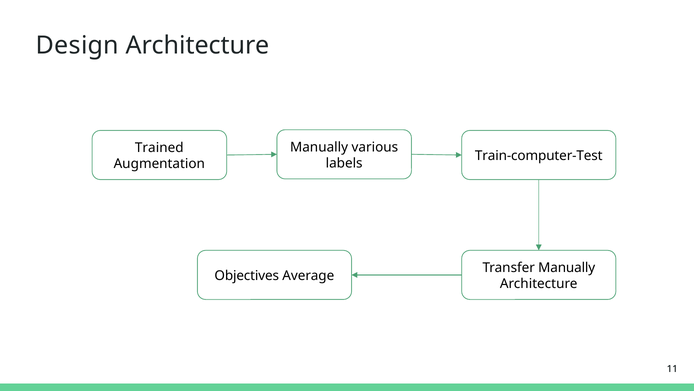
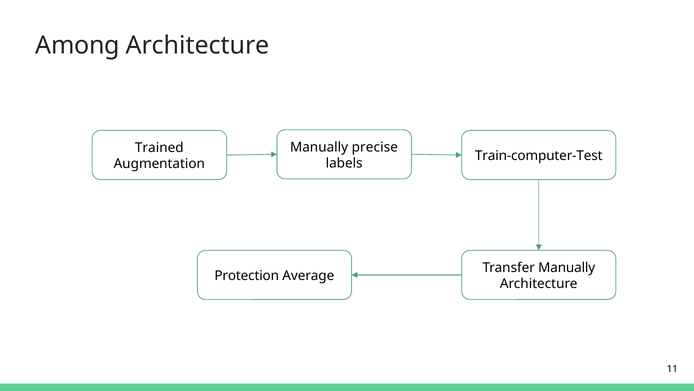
Design: Design -> Among (78, 45)
various: various -> precise (375, 147)
Objectives: Objectives -> Protection (247, 275)
